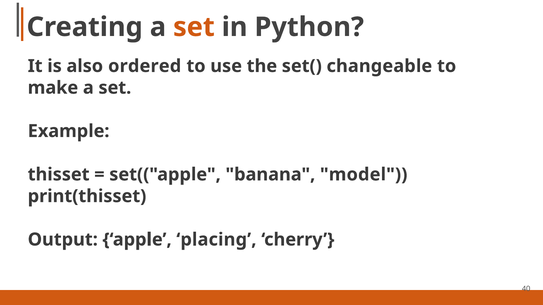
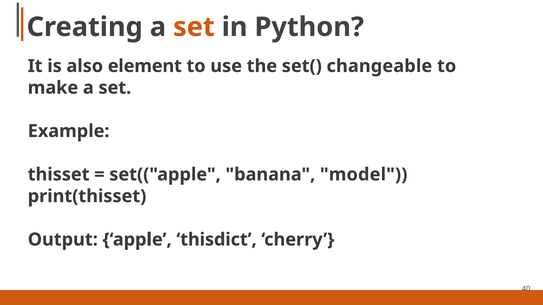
ordered: ordered -> element (145, 66)
placing: placing -> thisdict (217, 240)
